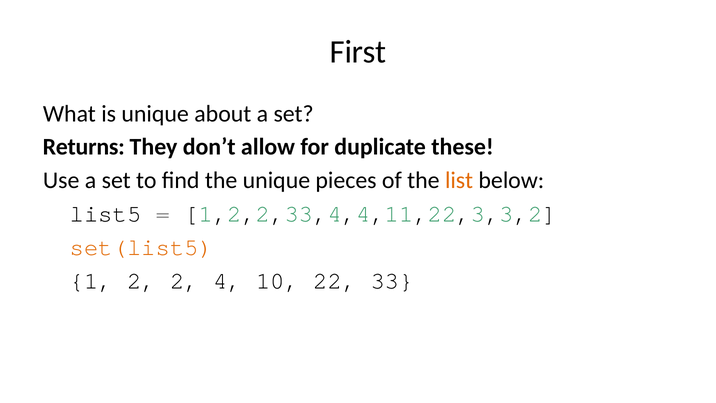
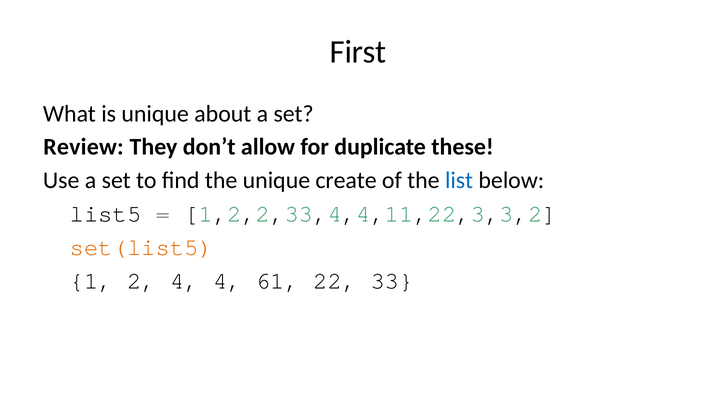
Returns: Returns -> Review (83, 147)
pieces: pieces -> create (346, 180)
list colour: orange -> blue (459, 180)
2 2: 2 -> 4 (184, 281)
10: 10 -> 61 (278, 281)
